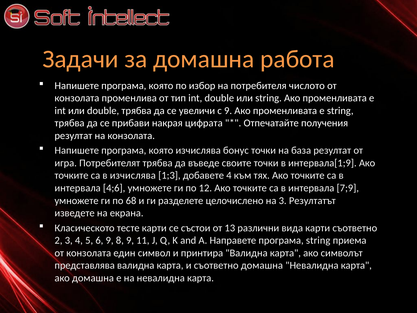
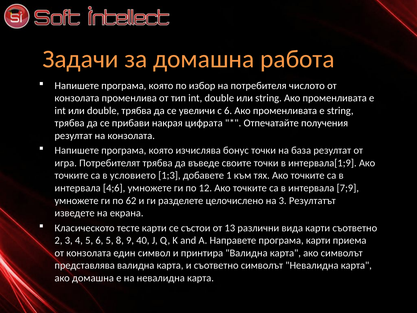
с 9: 9 -> 6 (228, 111)
в изчислява: изчислява -> условието (133, 175)
добавете 4: 4 -> 1 (229, 175)
68: 68 -> 62 (131, 200)
6 9: 9 -> 5 (110, 240)
11: 11 -> 40 (143, 240)
програма string: string -> карти (318, 240)
съответно домашна: домашна -> символът (262, 265)
